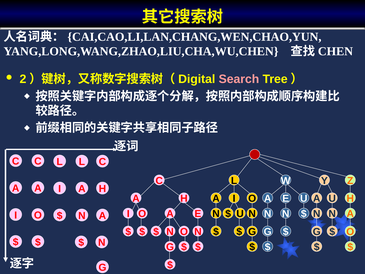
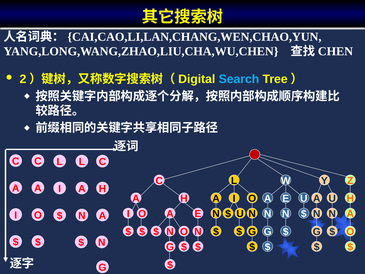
Search colour: pink -> light blue (239, 79)
